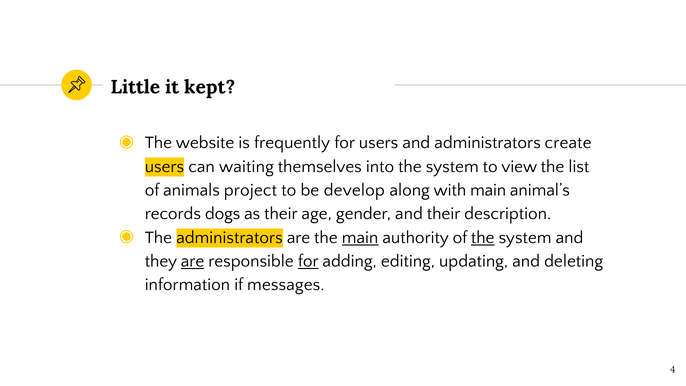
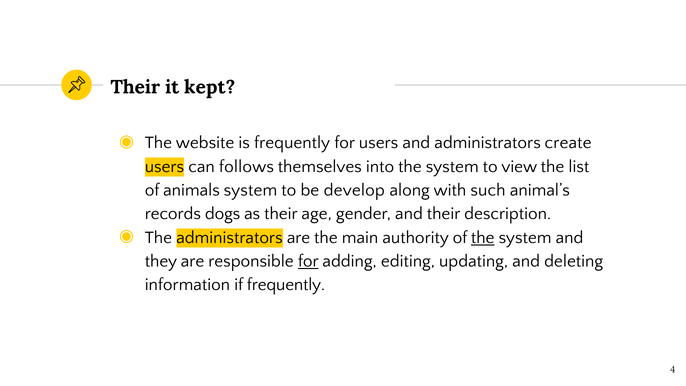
Little: Little -> Their (135, 87)
waiting: waiting -> follows (246, 166)
animals project: project -> system (250, 190)
with main: main -> such (488, 190)
main underline: present -> none (360, 237)
are underline: present -> none (193, 261)
if messages: messages -> frequently (286, 285)
